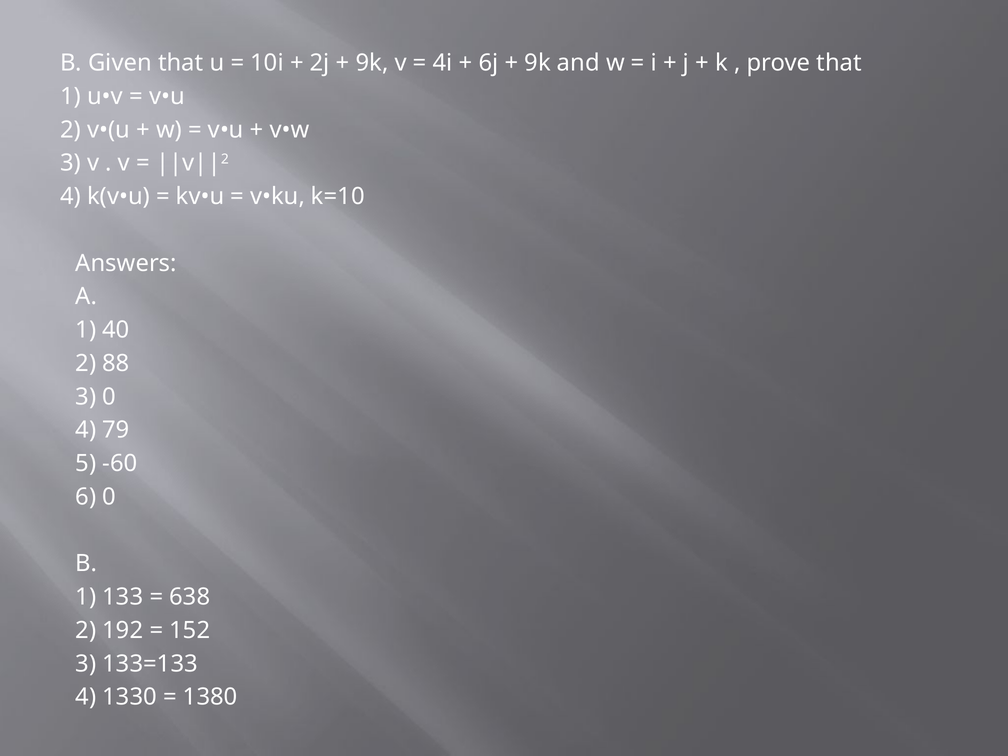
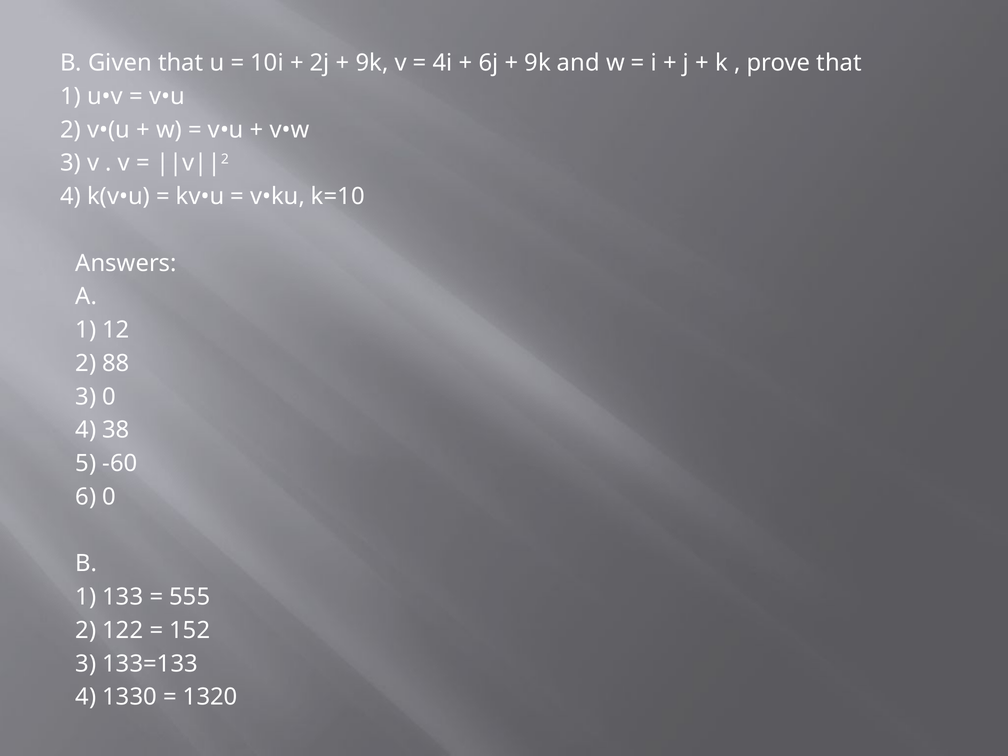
40: 40 -> 12 (116, 330)
79: 79 -> 38 (116, 430)
638: 638 -> 555 (190, 597)
192: 192 -> 122 (123, 630)
1380: 1380 -> 1320 (210, 697)
